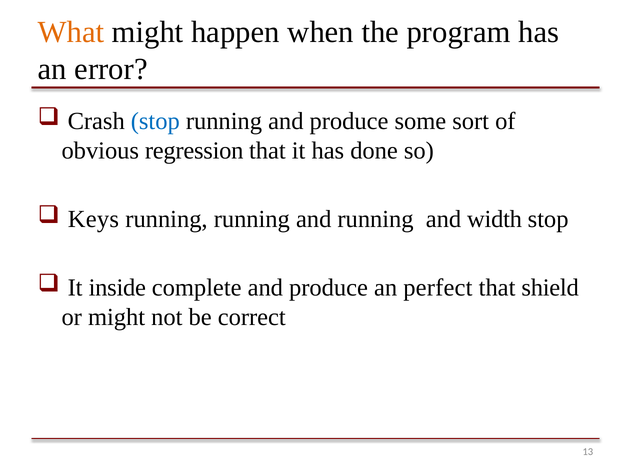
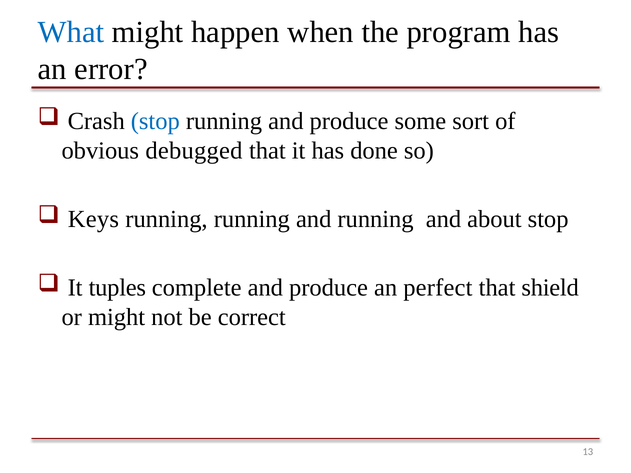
What colour: orange -> blue (71, 32)
regression: regression -> debugged (194, 151)
width: width -> about (494, 219)
inside: inside -> tuples (117, 288)
